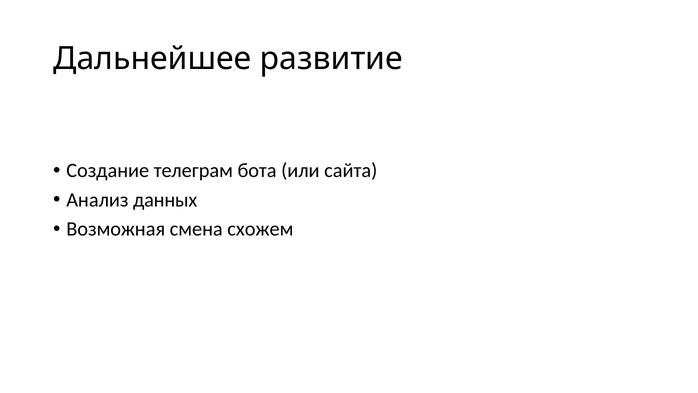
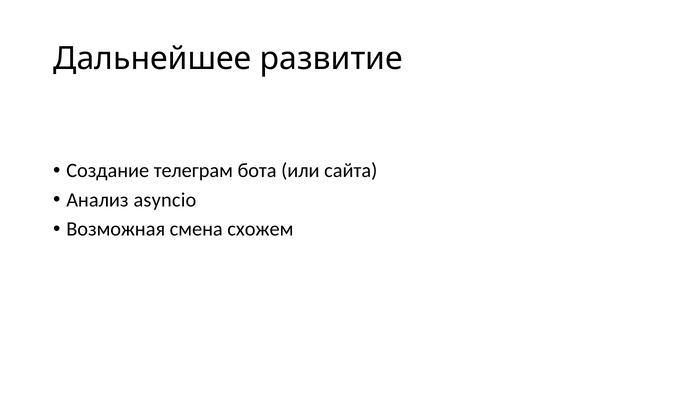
данных: данных -> asyncio (165, 200)
